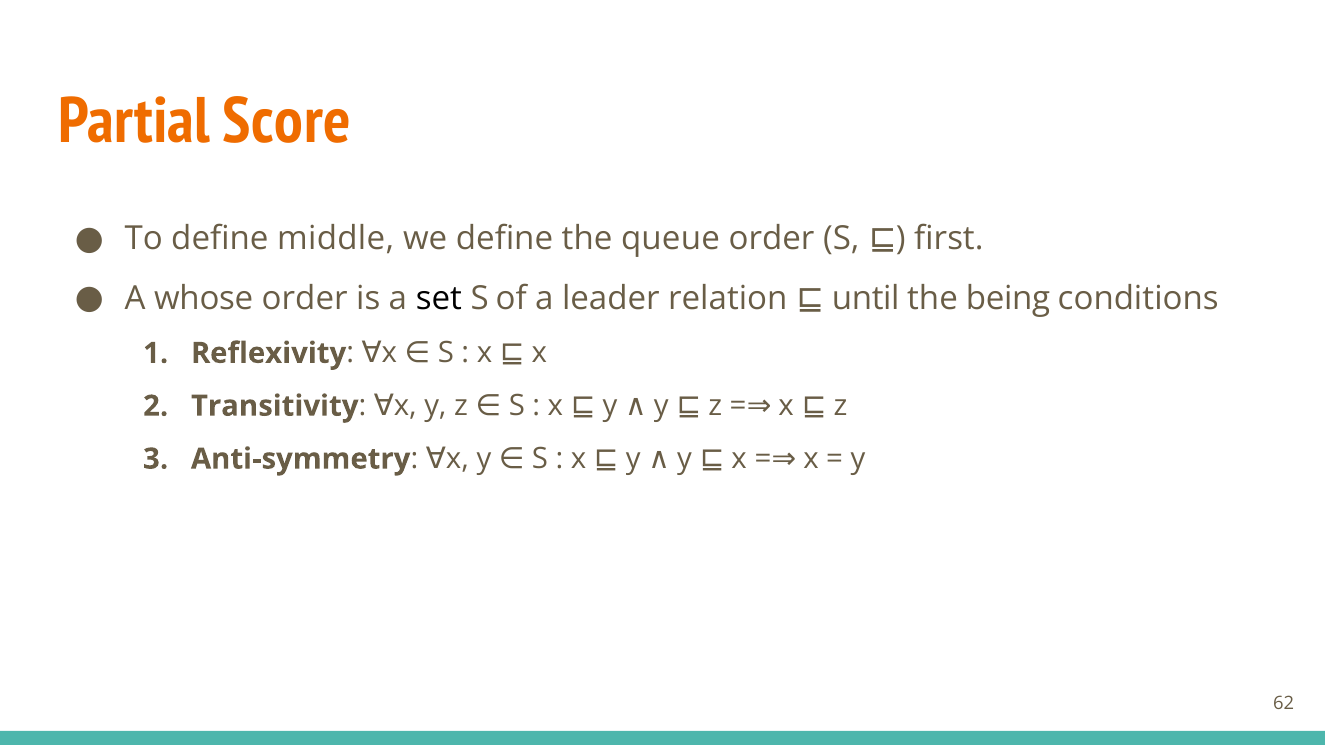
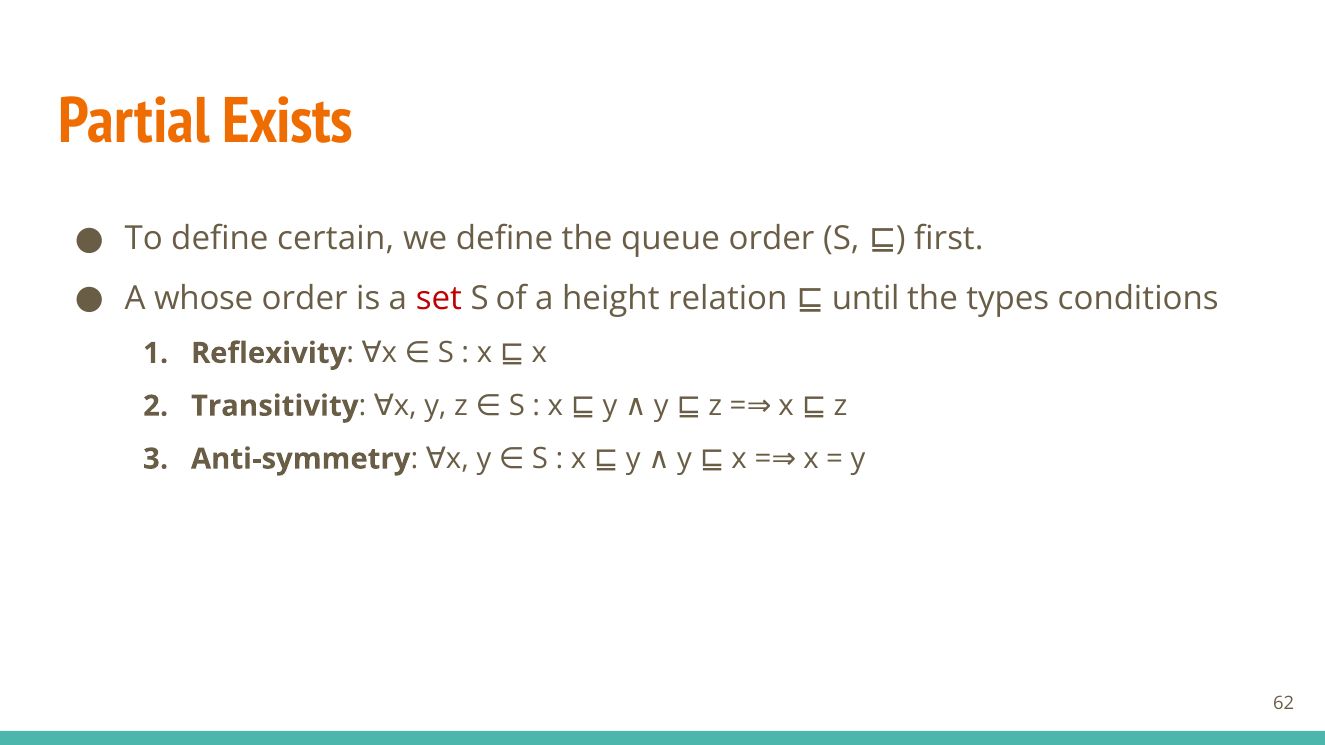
Score: Score -> Exists (288, 121)
middle: middle -> certain (336, 239)
set colour: black -> red (439, 298)
leader: leader -> height (611, 298)
being: being -> types (1008, 298)
